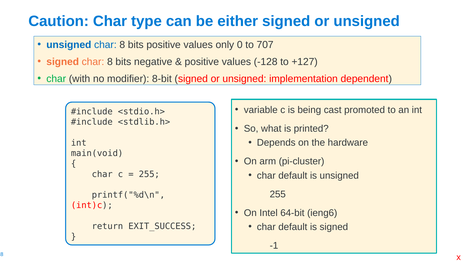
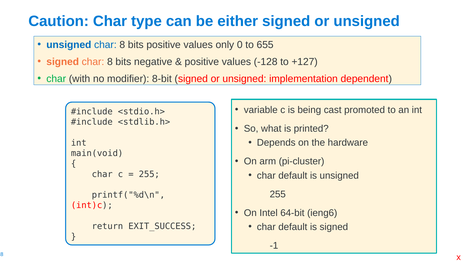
707: 707 -> 655 (265, 45)
